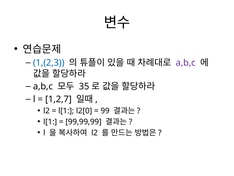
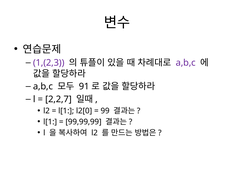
1,(2,3 colour: blue -> purple (49, 63)
35: 35 -> 91 (84, 86)
1,2,7: 1,2,7 -> 2,2,7 (59, 99)
